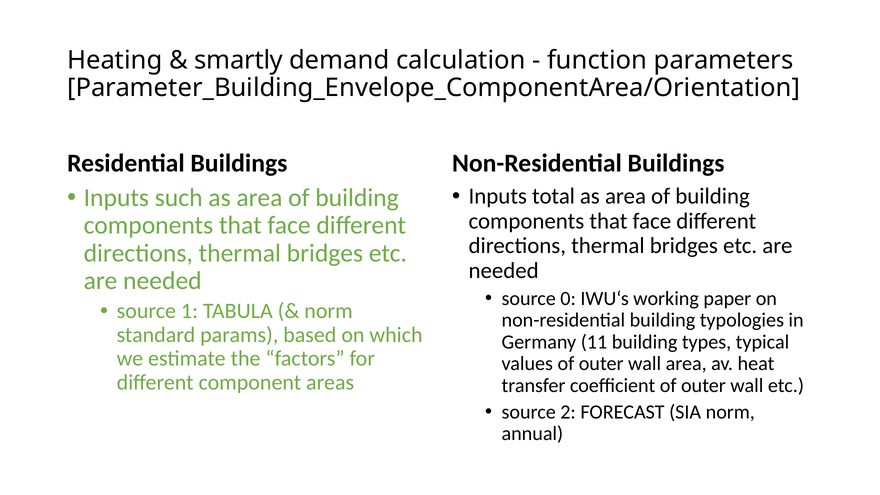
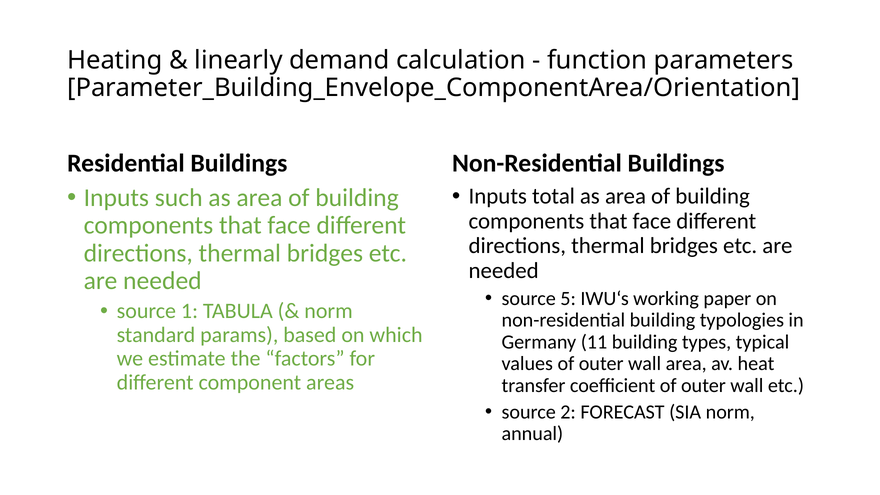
smartly: smartly -> linearly (239, 60)
0: 0 -> 5 (568, 298)
